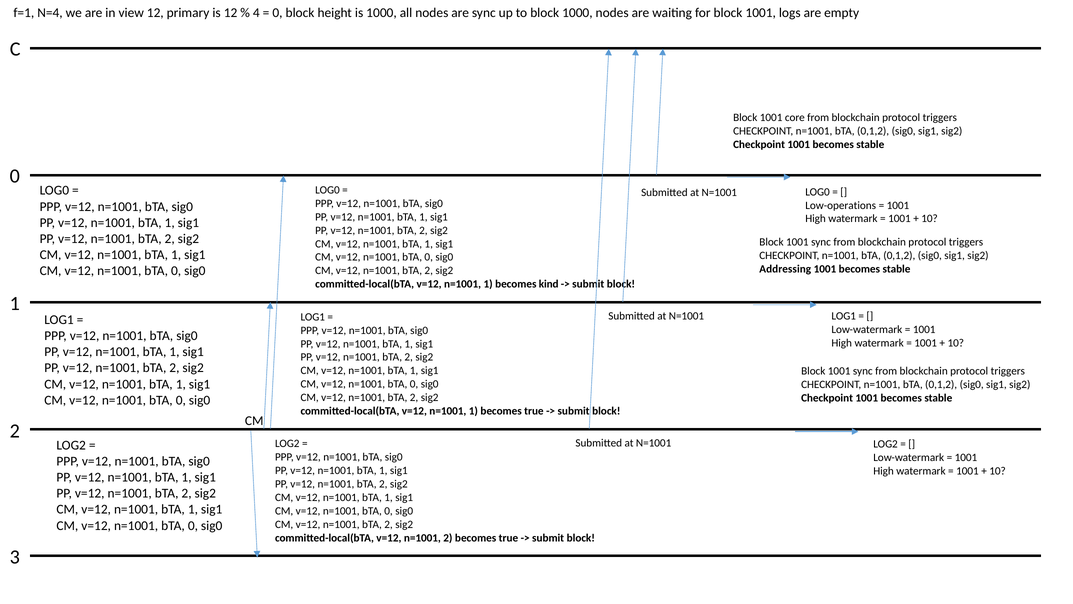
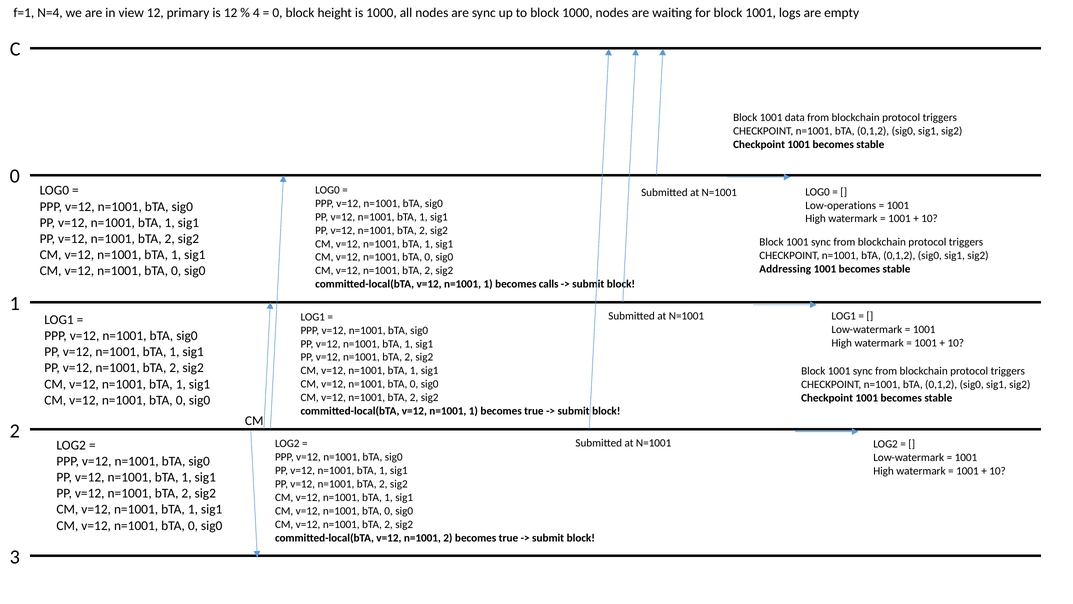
core: core -> data (795, 118)
kind: kind -> calls (549, 284)
